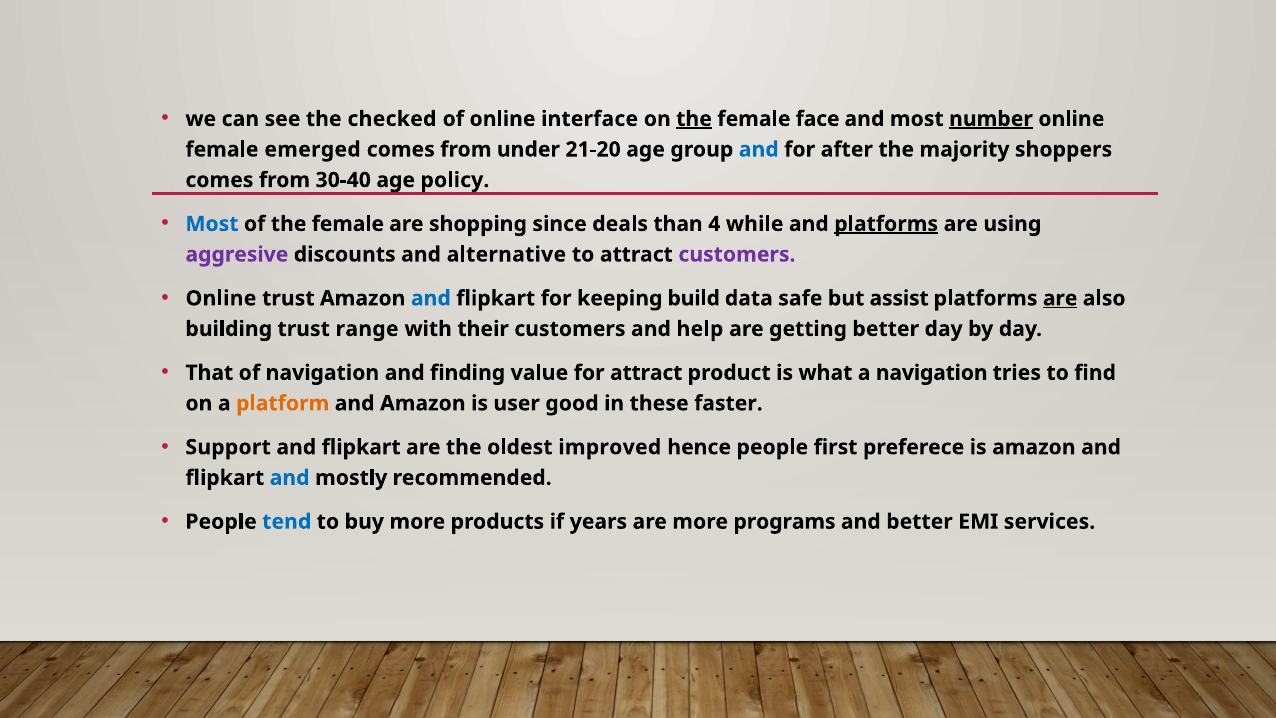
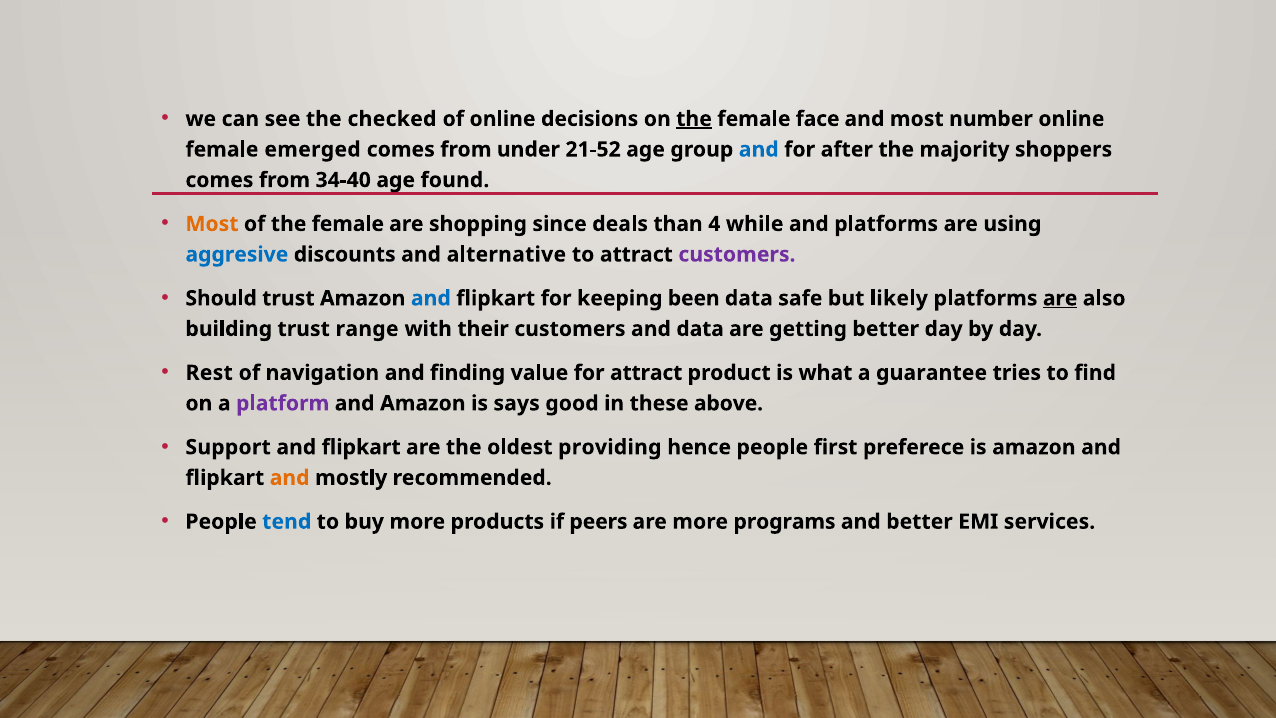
interface: interface -> decisions (590, 119)
number underline: present -> none (991, 119)
21-20: 21-20 -> 21-52 (593, 149)
30-40: 30-40 -> 34-40 (343, 180)
policy: policy -> found (455, 180)
Most colour: blue -> orange (212, 224)
platforms underline: present -> none (886, 224)
aggresive colour: purple -> blue (237, 254)
Online: Online -> Should (221, 298)
build: build -> been (694, 298)
assist: assist -> likely (899, 298)
and help: help -> data (700, 329)
That: That -> Rest (209, 373)
a navigation: navigation -> guarantee (932, 373)
platform colour: orange -> purple (283, 403)
user: user -> says (517, 403)
faster: faster -> above (728, 403)
improved: improved -> providing (610, 447)
and colour: blue -> orange (290, 478)
years: years -> peers (598, 522)
